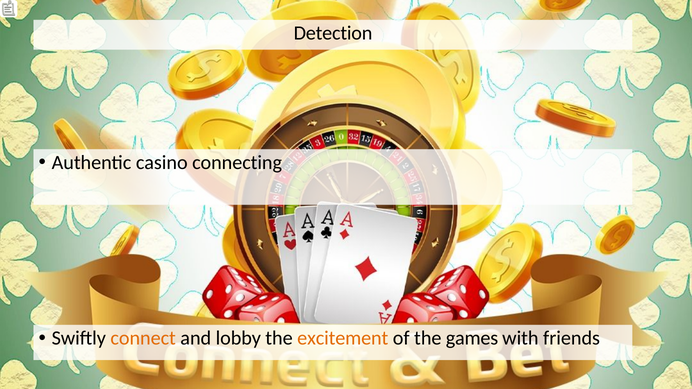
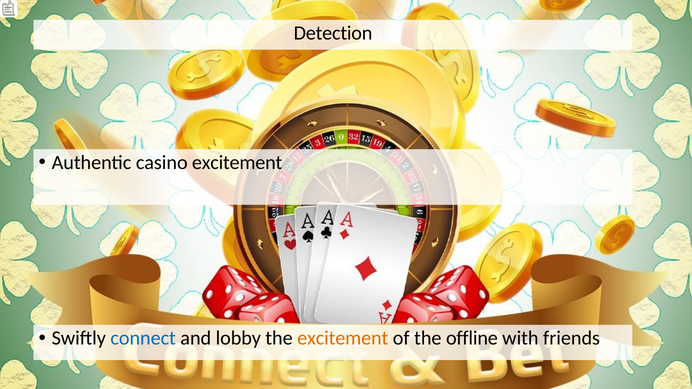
casino connecting: connecting -> excitement (237, 163)
connect colour: orange -> blue (143, 338)
games: games -> offline (472, 338)
